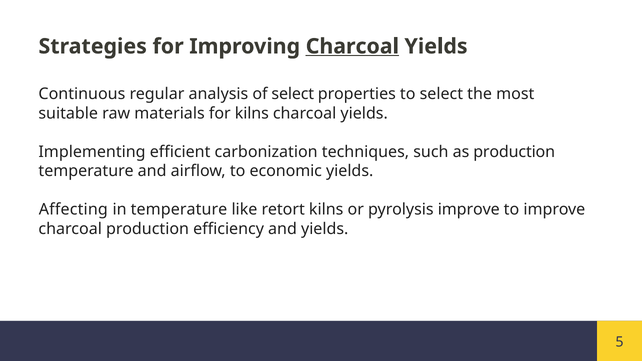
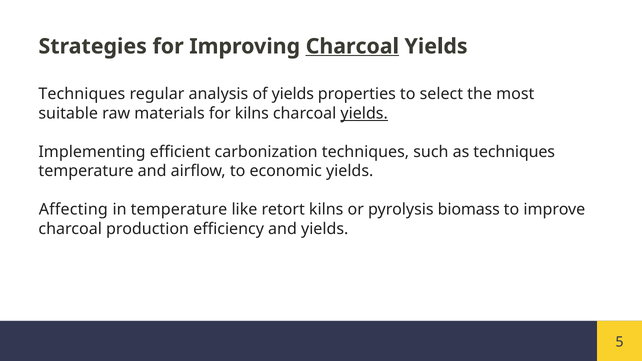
Continuous: Continuous -> Techniques (82, 94)
of select: select -> yields (293, 94)
yields underline: none -> present (364, 113)
as production: production -> techniques (514, 152)
pyrolysis improve: improve -> biomass (469, 210)
